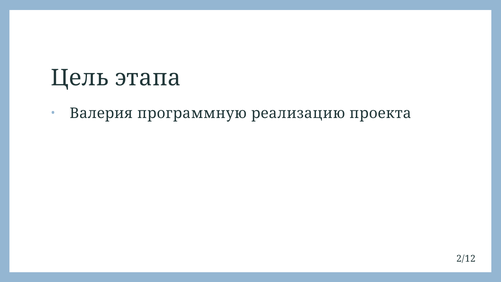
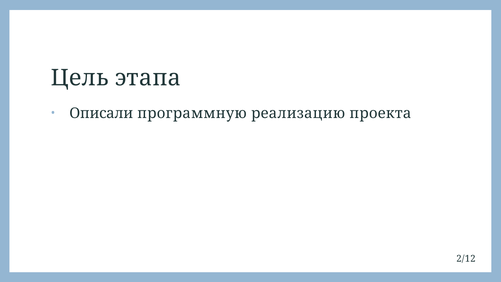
Валерия: Валерия -> Описали (101, 113)
